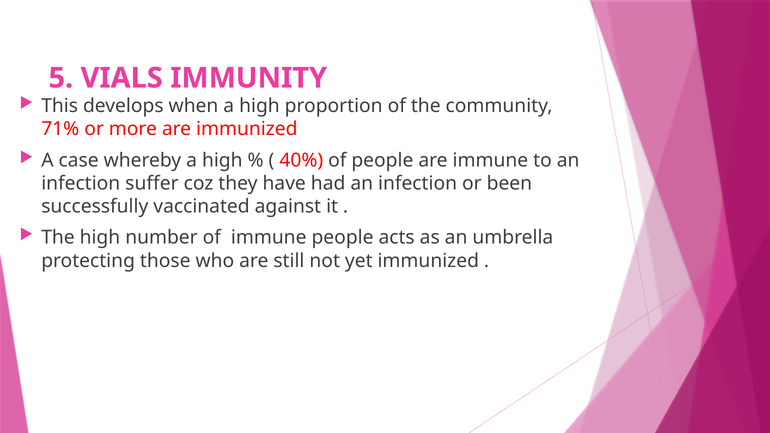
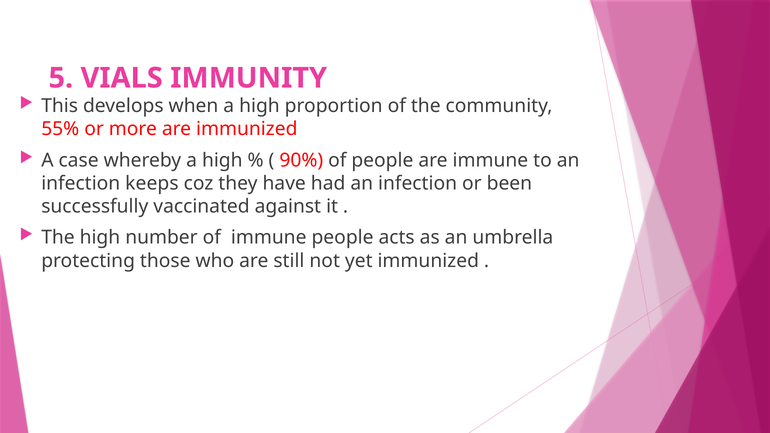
71%: 71% -> 55% (60, 129)
40%: 40% -> 90% (301, 160)
suffer: suffer -> keeps (152, 183)
